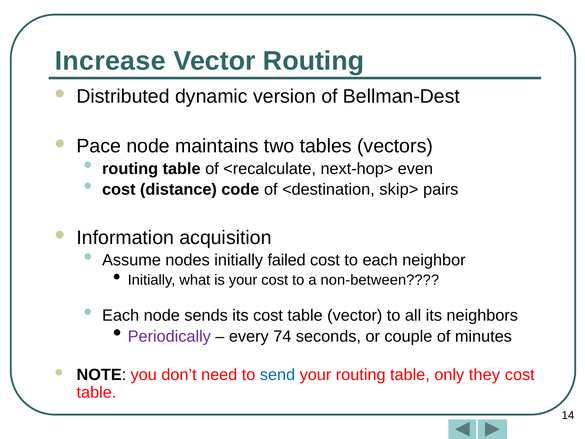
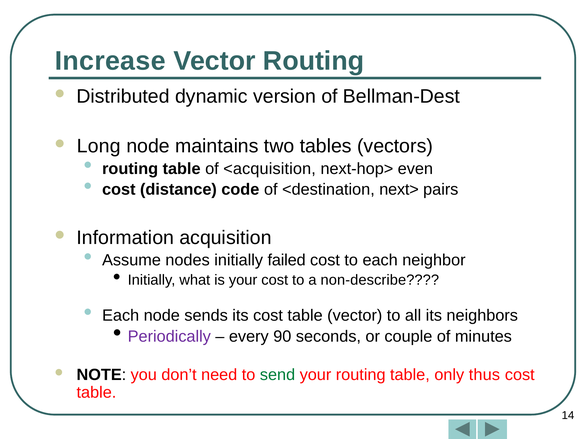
Pace: Pace -> Long (99, 146)
<recalculate: <recalculate -> <acquisition (270, 169)
skip>: skip> -> next> (399, 189)
non-between: non-between -> non-describe (380, 280)
74: 74 -> 90 (282, 336)
send colour: blue -> green (278, 375)
they: they -> thus (484, 375)
